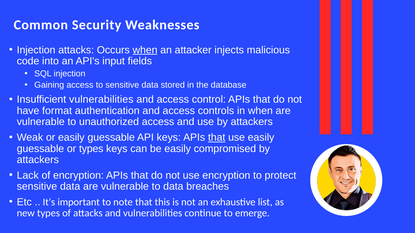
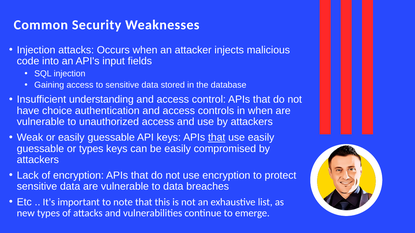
when underline: present -> none (145, 50)
Insufficient vulnerabilities: vulnerabilities -> understanding (101, 100)
format: format -> choice (57, 111)
